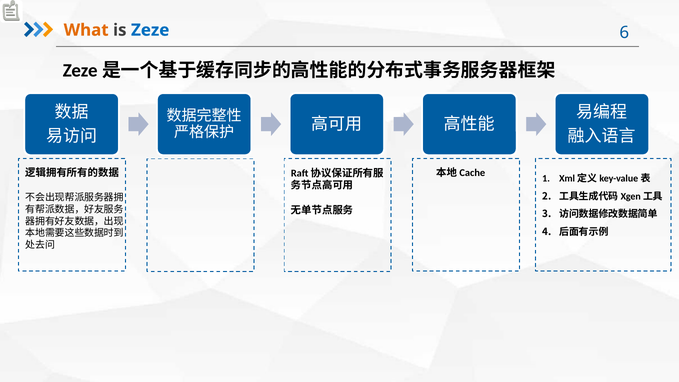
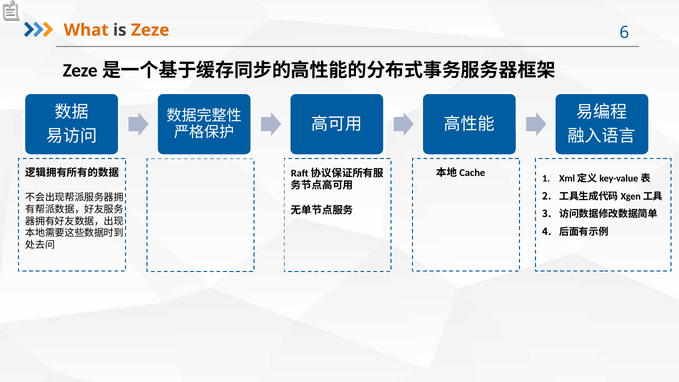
Zeze colour: blue -> orange (150, 30)
